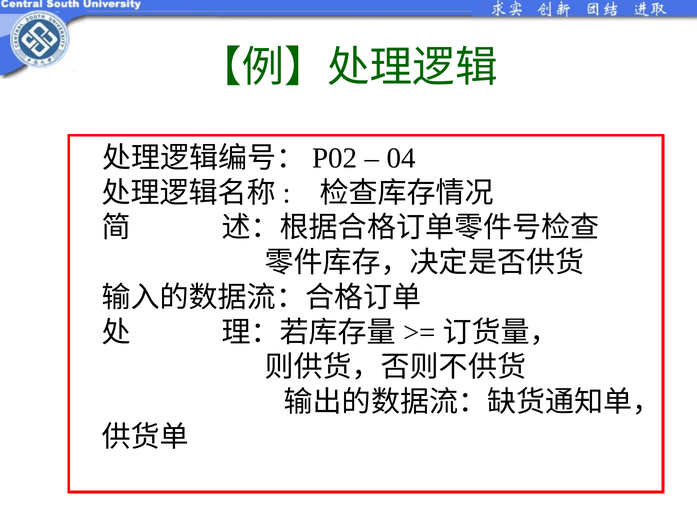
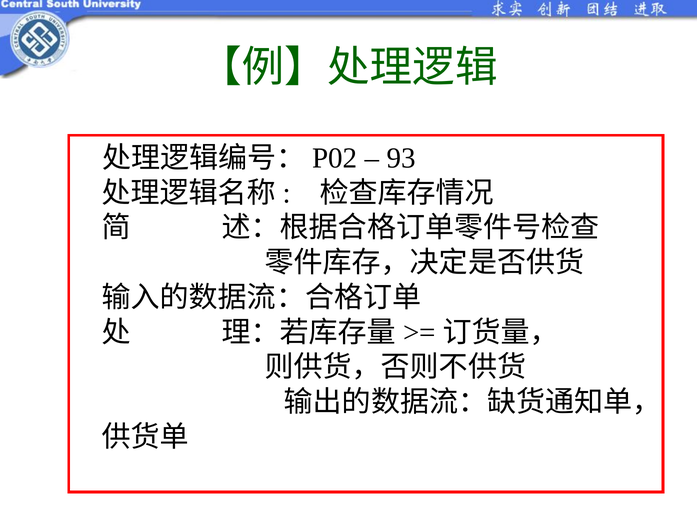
04: 04 -> 93 (401, 158)
